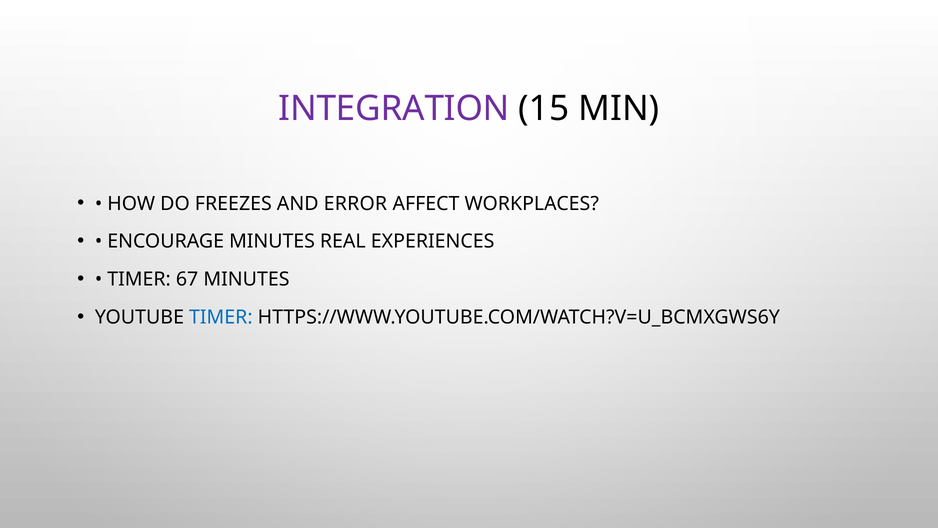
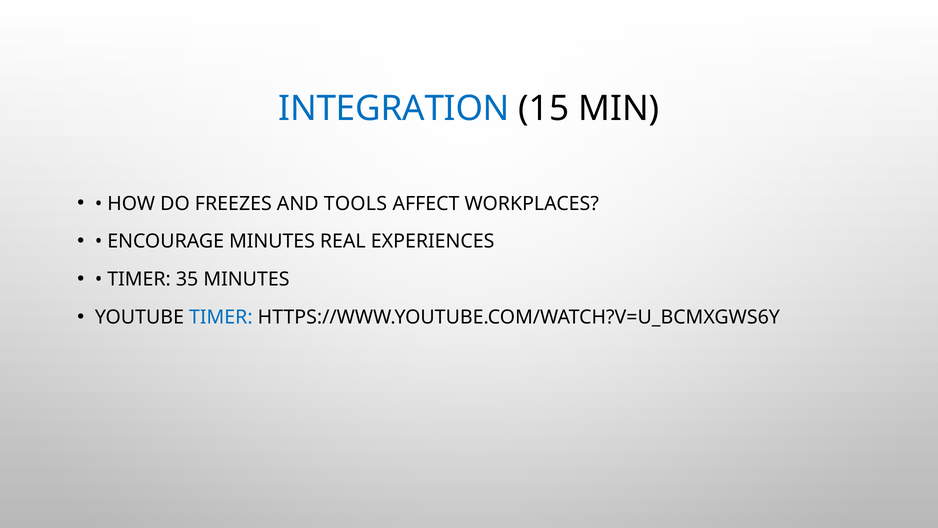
INTEGRATION colour: purple -> blue (394, 109)
ERROR: ERROR -> TOOLS (355, 203)
67: 67 -> 35 (187, 279)
